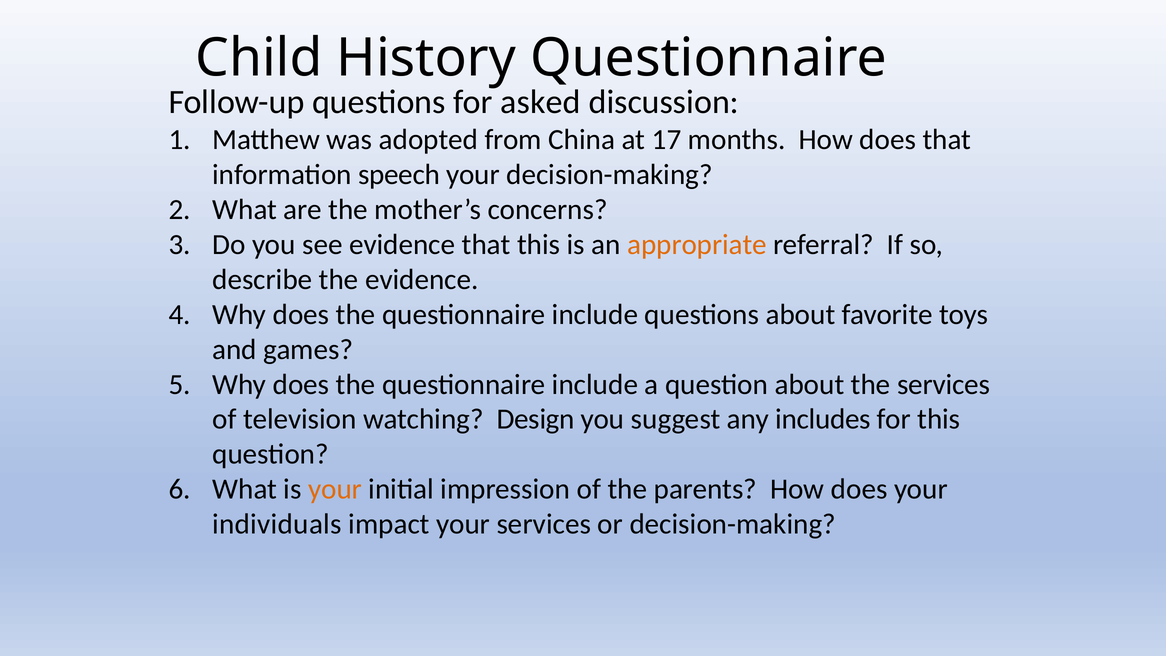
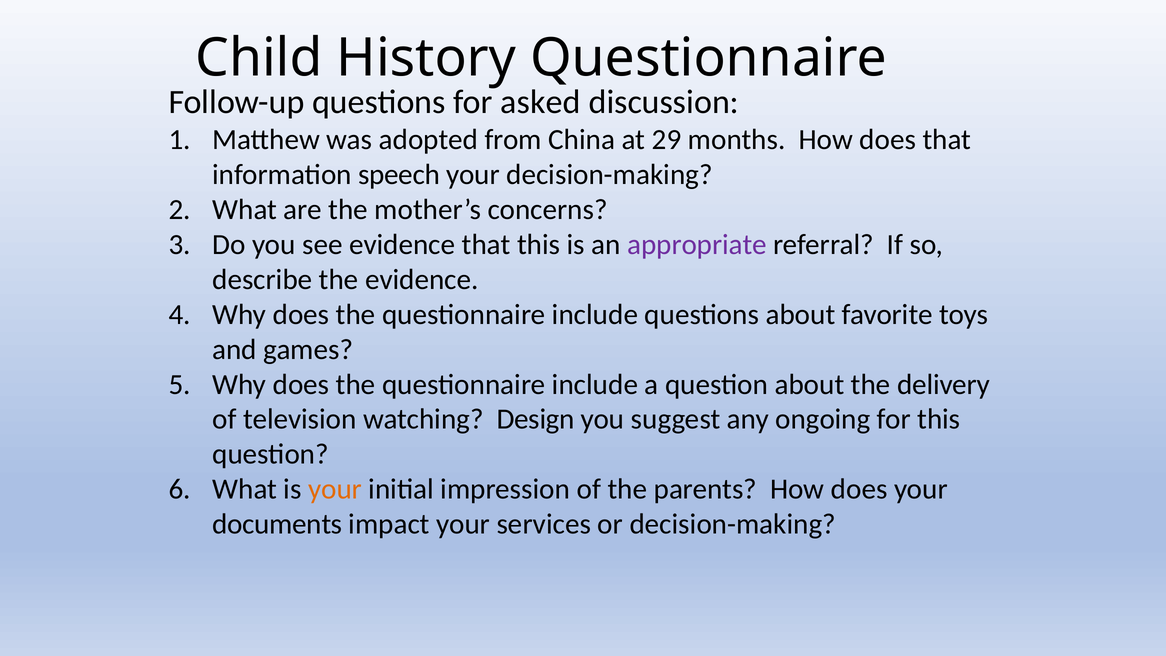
17: 17 -> 29 (667, 139)
appropriate colour: orange -> purple (697, 244)
the services: services -> delivery (944, 384)
includes: includes -> ongoing (823, 419)
individuals: individuals -> documents (277, 524)
